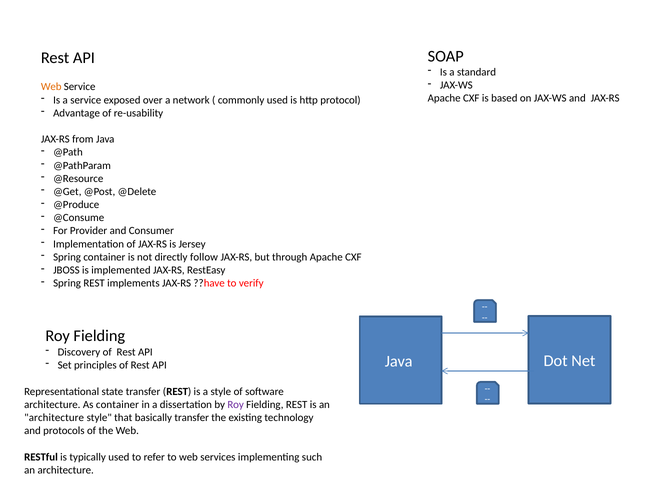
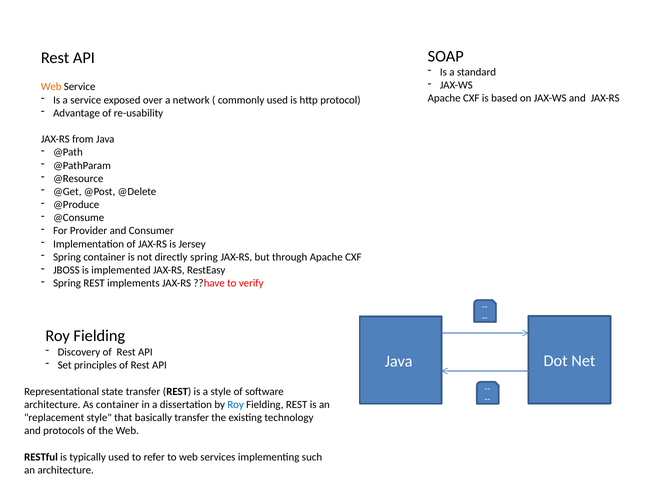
directly follow: follow -> spring (204, 257)
Roy colour: purple -> blue (236, 404)
architecture: architecture -> replacement (54, 417)
